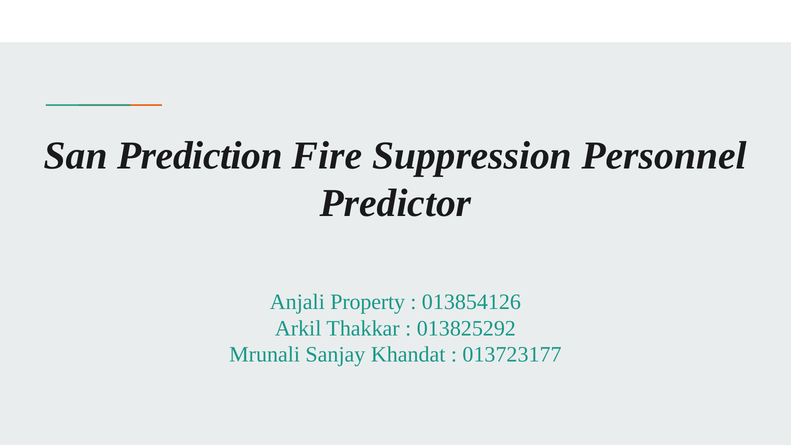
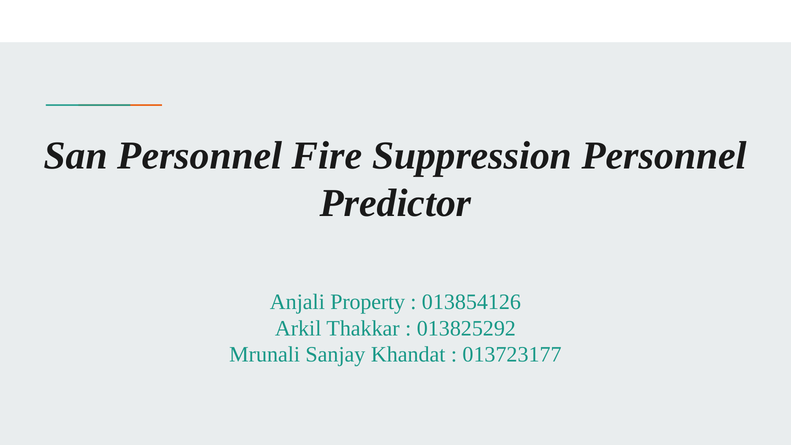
San Prediction: Prediction -> Personnel (200, 156)
